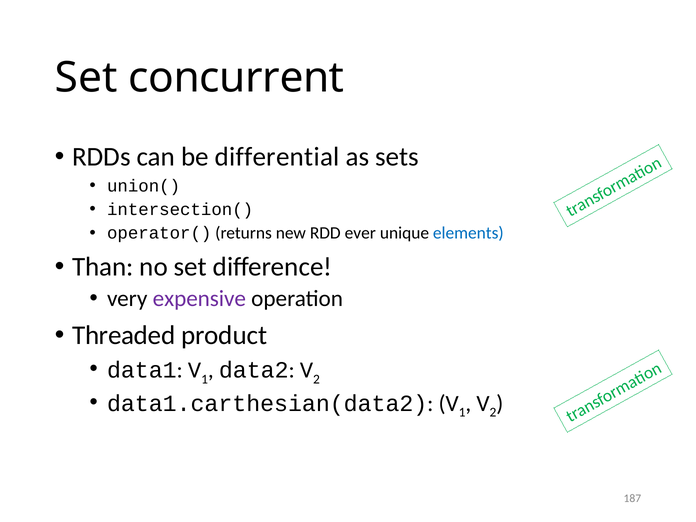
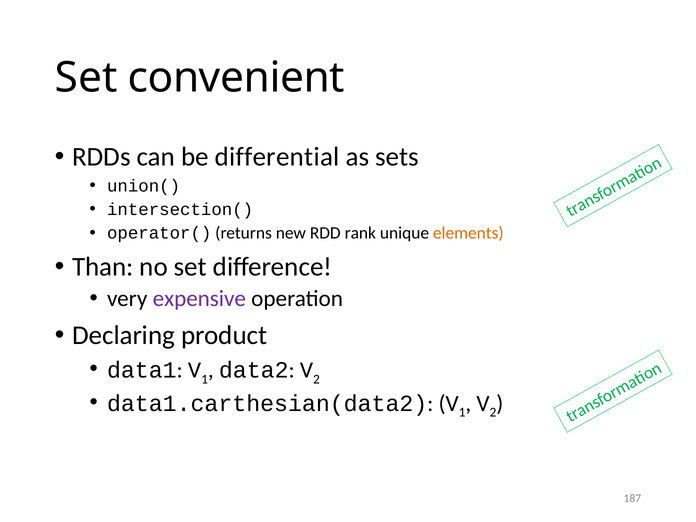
concurrent: concurrent -> convenient (236, 78)
ever: ever -> rank (360, 233)
elements colour: blue -> orange (468, 233)
Threaded: Threaded -> Declaring (124, 335)
